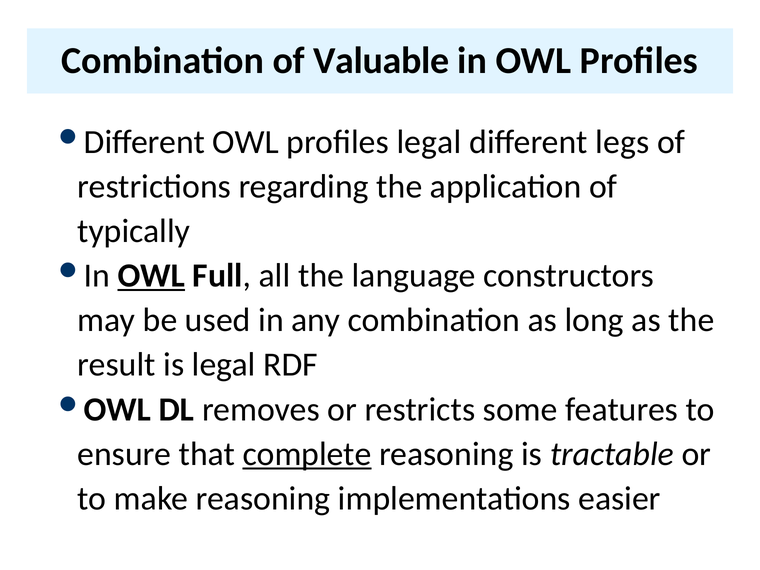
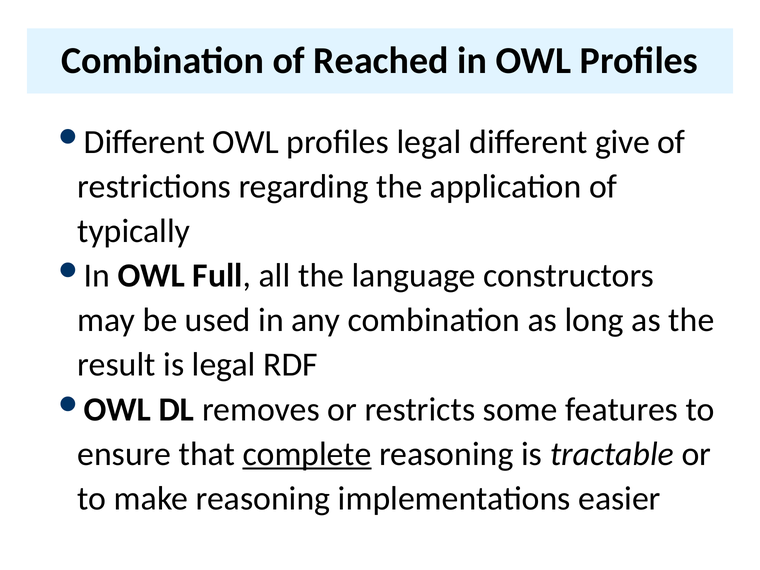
Valuable: Valuable -> Reached (381, 61)
legs: legs -> give (622, 142)
OWL underline: present -> none (151, 276)
